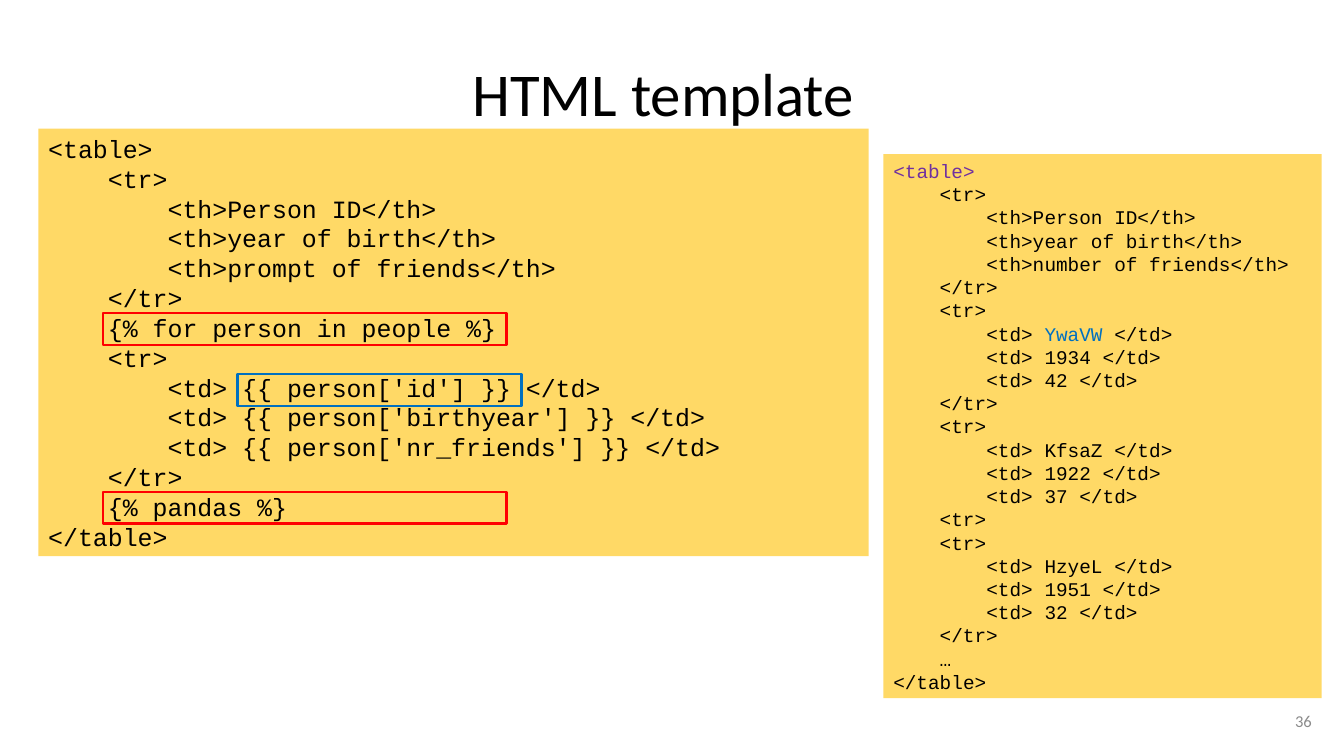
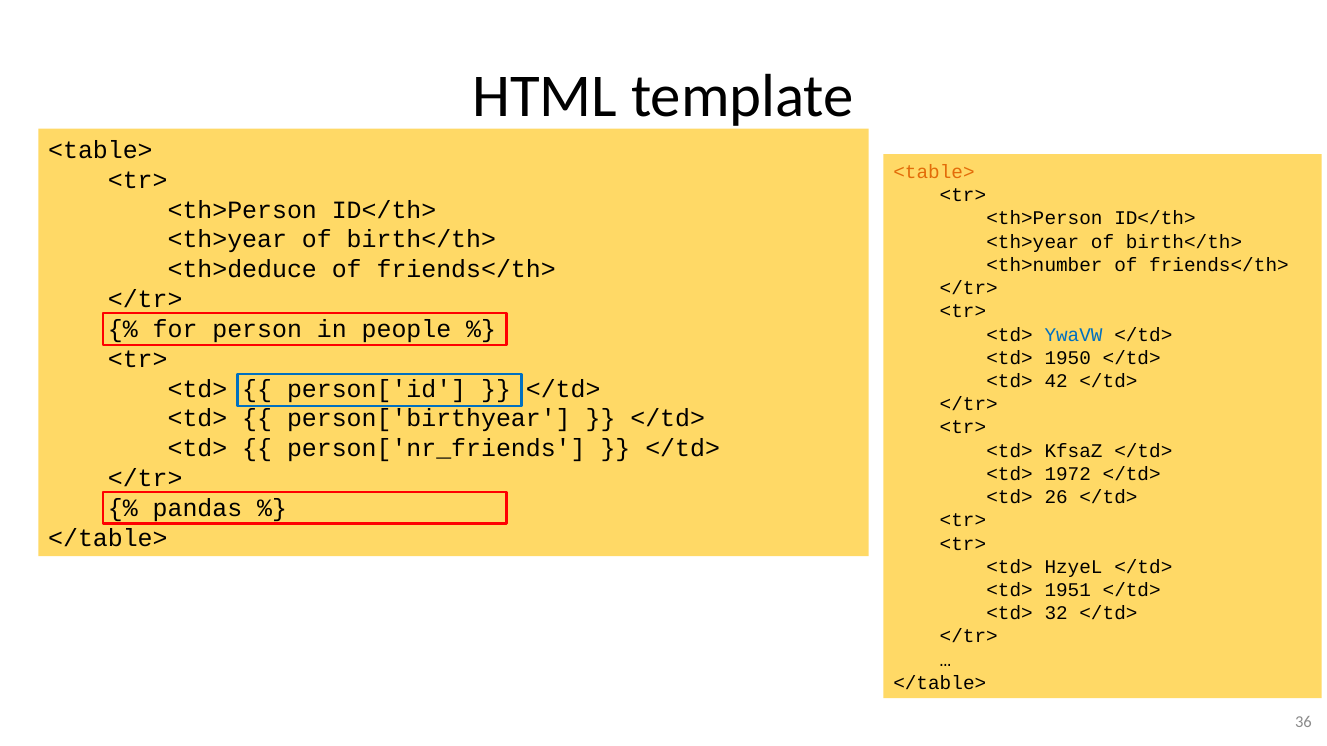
<table> colour: purple -> orange (934, 172)
<th>prompt: <th>prompt -> <th>deduce (242, 270)
1934: 1934 -> 1950 (1068, 358)
1922: 1922 -> 1972 (1068, 474)
37: 37 -> 26 (1056, 497)
